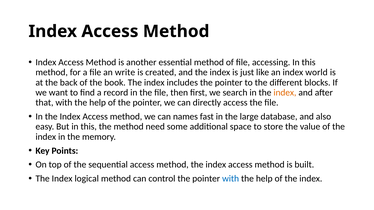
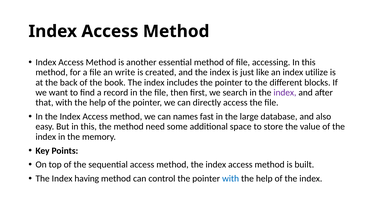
world: world -> utilize (317, 72)
index colour: orange -> purple (285, 93)
logical: logical -> having (87, 179)
